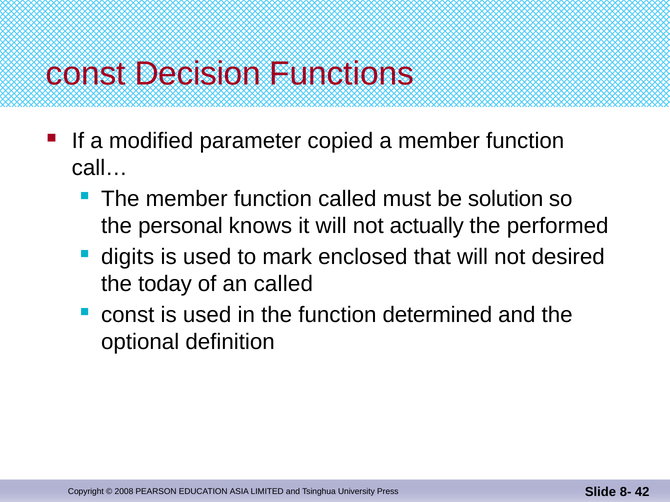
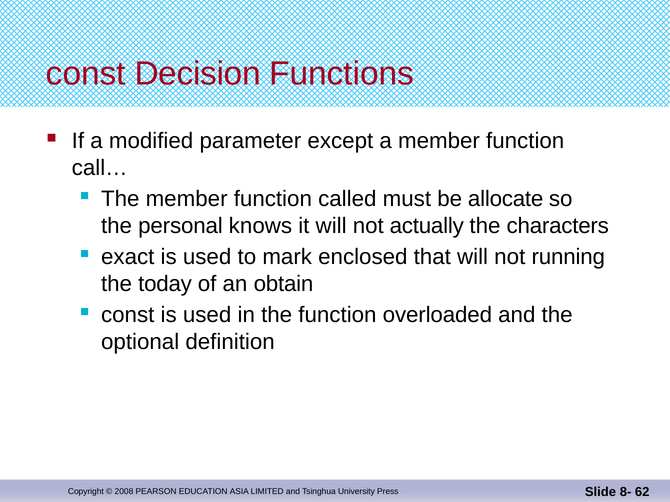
copied: copied -> except (340, 141)
solution: solution -> allocate (506, 199)
performed: performed -> characters (558, 226)
digits: digits -> exact (128, 257)
desired: desired -> running (568, 257)
an called: called -> obtain (284, 284)
determined: determined -> overloaded (437, 315)
42: 42 -> 62 (642, 492)
